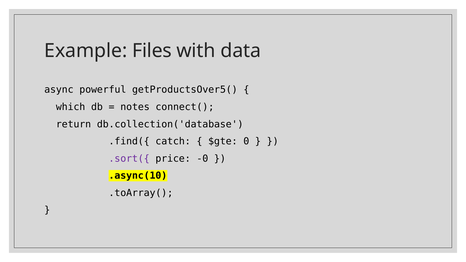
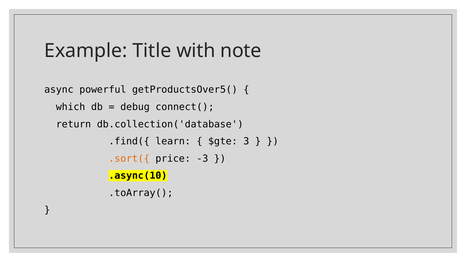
Files: Files -> Title (152, 51)
data: data -> note (241, 51)
notes: notes -> debug (135, 107)
catch: catch -> learn (173, 141)
0: 0 -> 3 (246, 141)
.sort({ colour: purple -> orange (129, 159)
-0: -0 -> -3 (202, 159)
